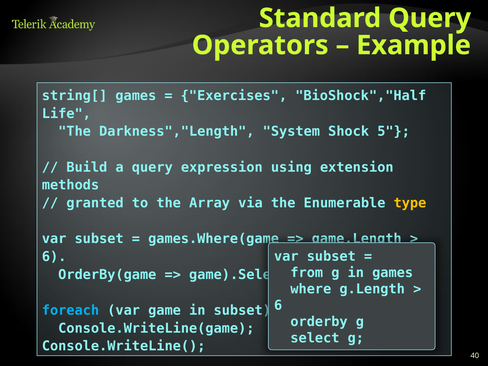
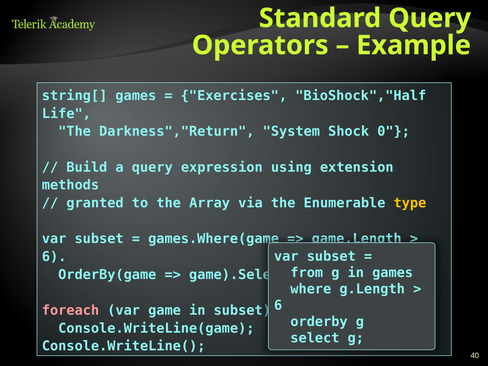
Darkness","Length: Darkness","Length -> Darkness","Return (177, 132)
5: 5 -> 0 (394, 132)
foreach colour: light blue -> pink (70, 310)
